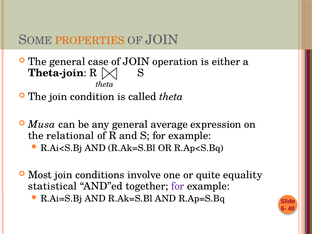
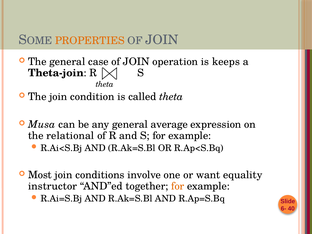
either: either -> keeps (226, 62)
quite: quite -> want (208, 175)
statistical: statistical -> instructor (53, 186)
for colour: purple -> orange (178, 186)
